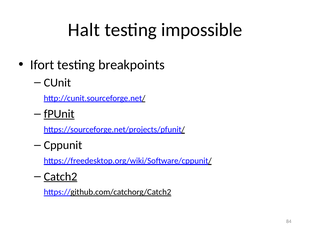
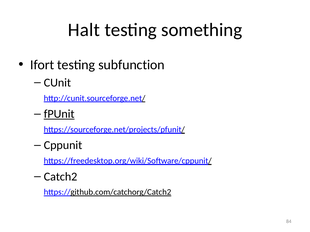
impossible: impossible -> something (202, 30)
breakpoints: breakpoints -> subfunction (132, 65)
Catch2 underline: present -> none (61, 177)
